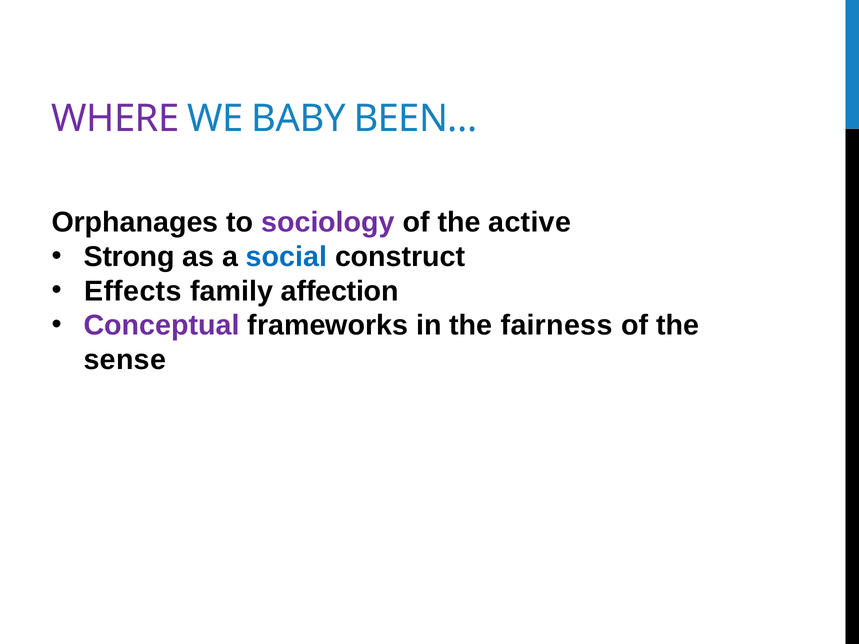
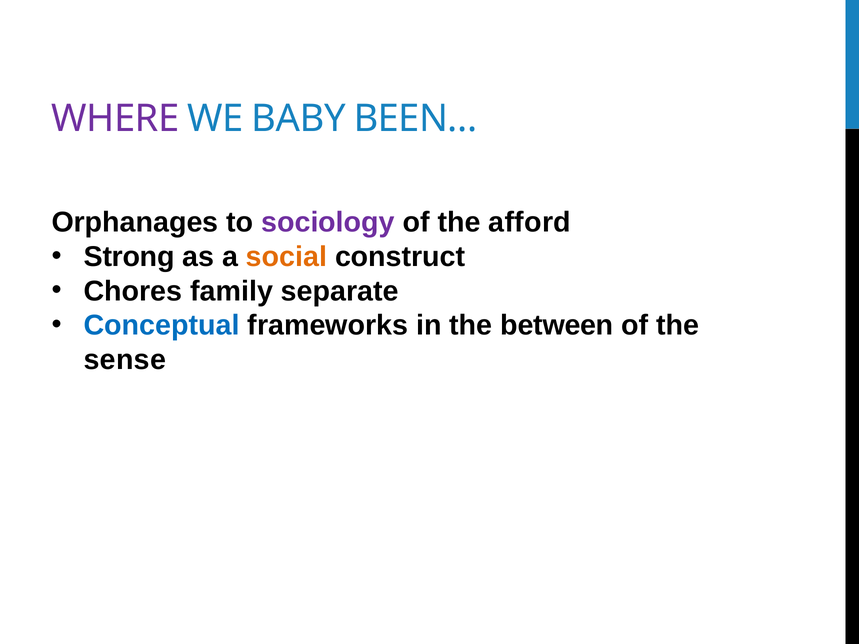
active: active -> afford (530, 222)
social colour: blue -> orange (286, 257)
Effects: Effects -> Chores (133, 291)
affection: affection -> separate (340, 291)
Conceptual colour: purple -> blue (162, 326)
fairness: fairness -> between (557, 326)
